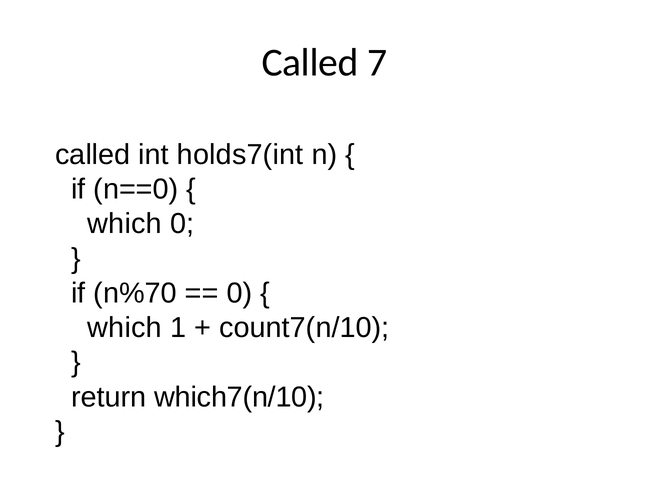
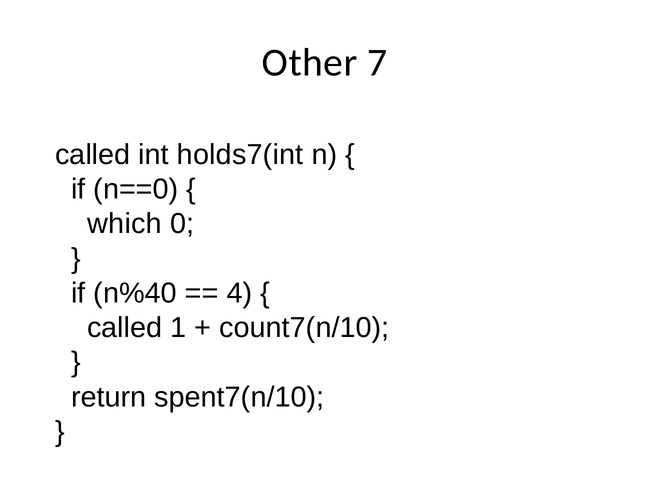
Called: Called -> Other (310, 63)
n%70: n%70 -> n%40 (135, 293)
0: 0 -> 4 (239, 293)
which: which -> called (125, 328)
which7(n/10: which7(n/10 -> spent7(n/10 (239, 397)
